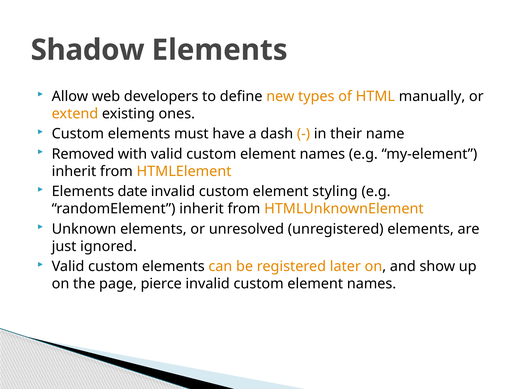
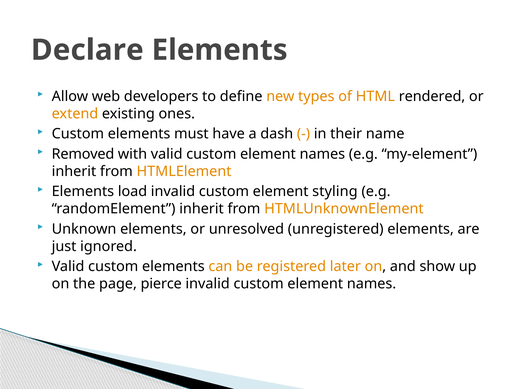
Shadow: Shadow -> Declare (87, 50)
manually: manually -> rendered (432, 96)
date: date -> load (133, 191)
